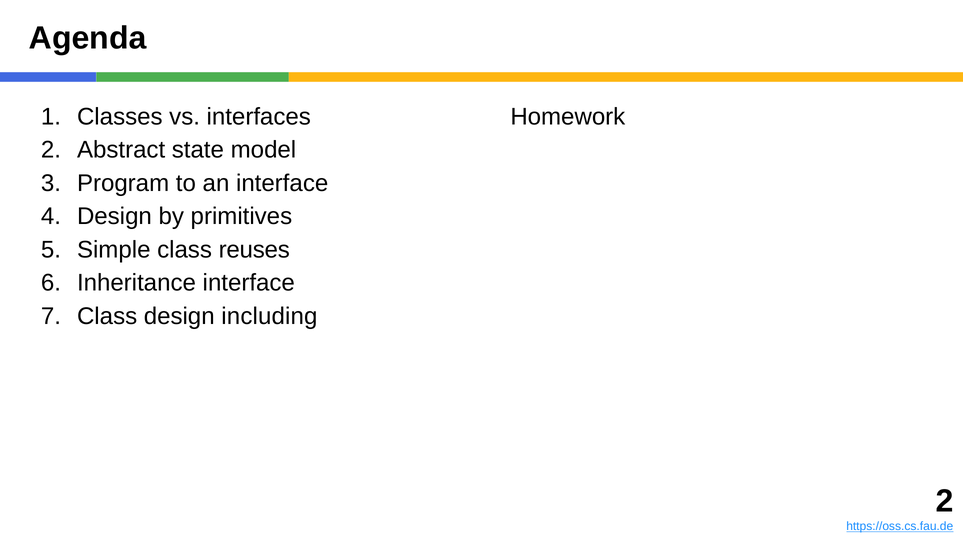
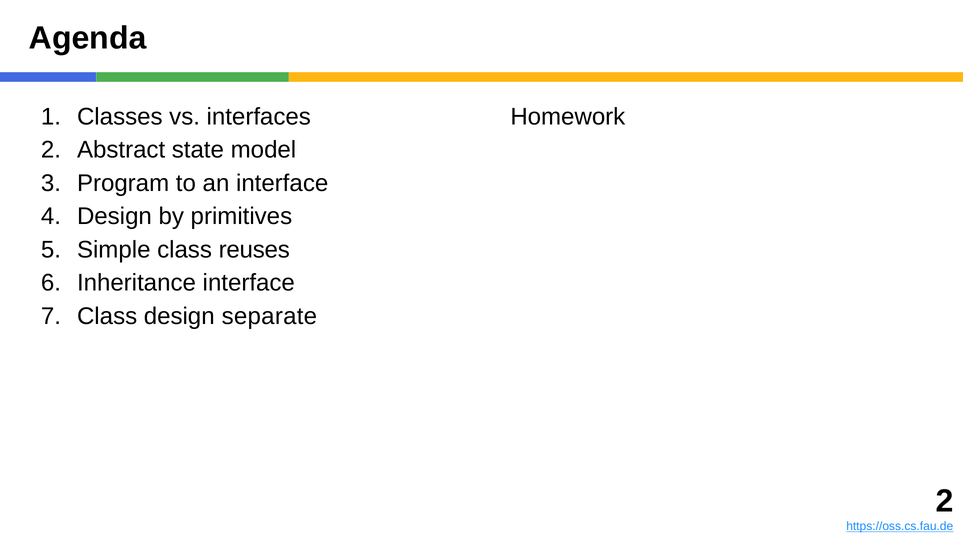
including: including -> separate (269, 316)
